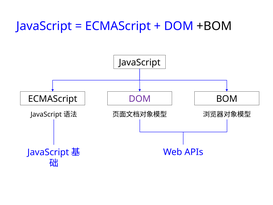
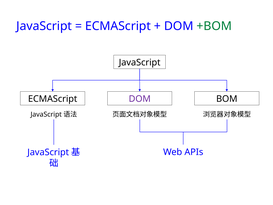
+BOM colour: black -> green (214, 26)
